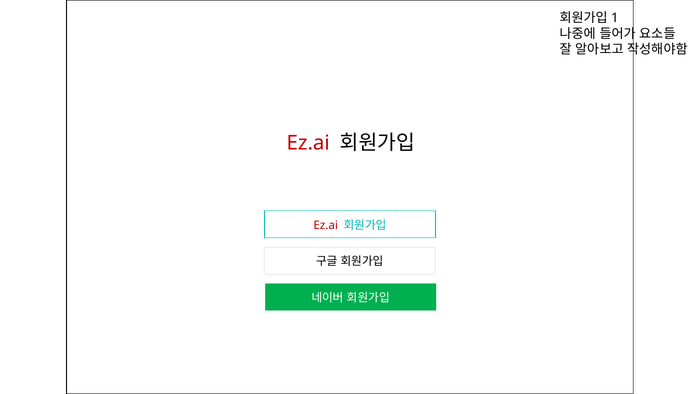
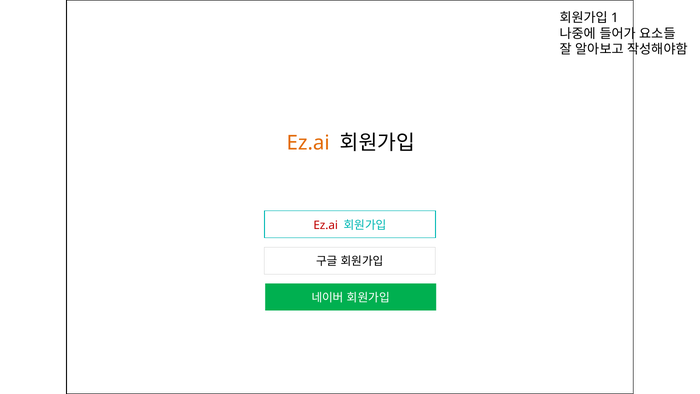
Ez.ai colour: red -> orange (308, 143)
